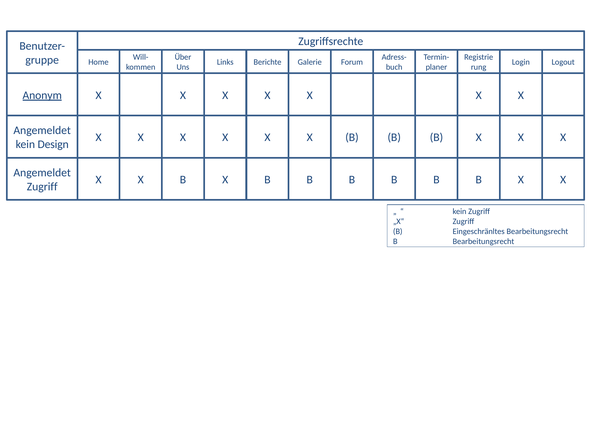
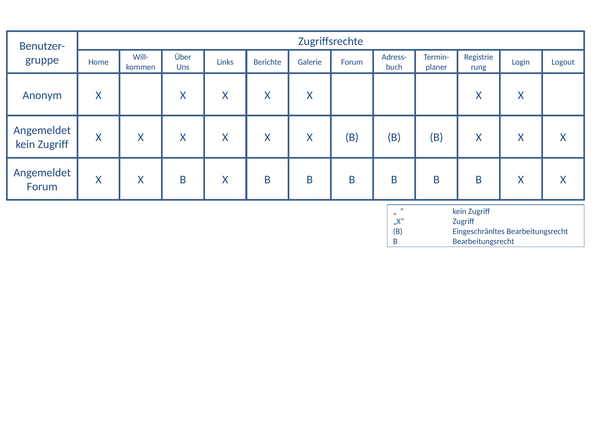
Anonym underline: present -> none (42, 95)
Design: Design -> Zugriff (53, 144)
Zugriff: Zugriff -> Forum (42, 187)
